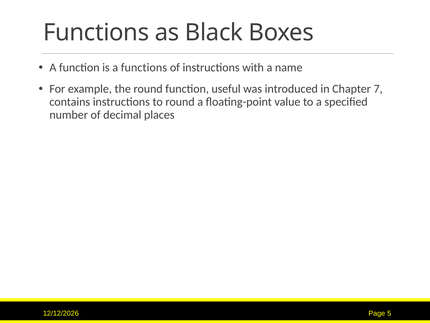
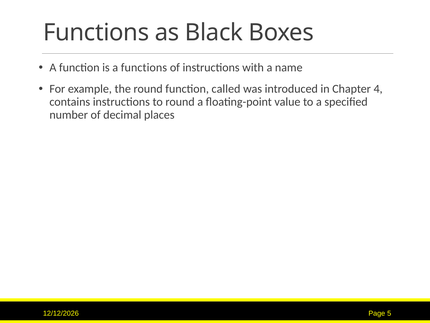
useful: useful -> called (226, 89)
7: 7 -> 4 (378, 89)
